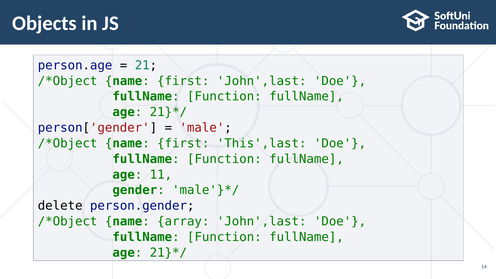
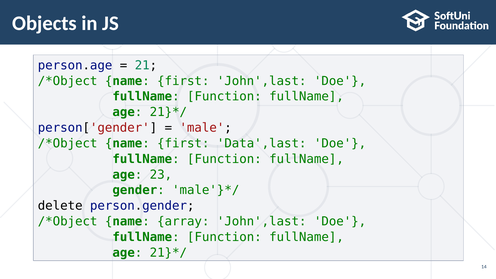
This',last: This',last -> Data',last (262, 143)
11: 11 -> 23 (161, 175)
